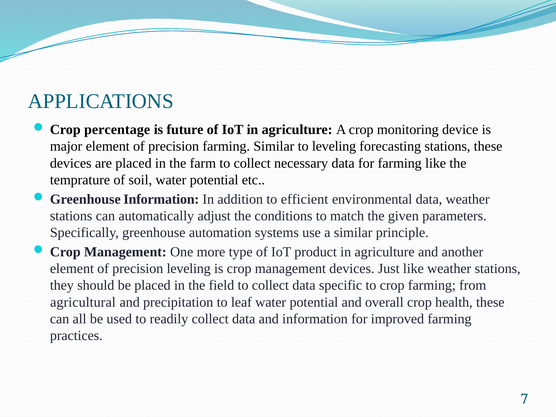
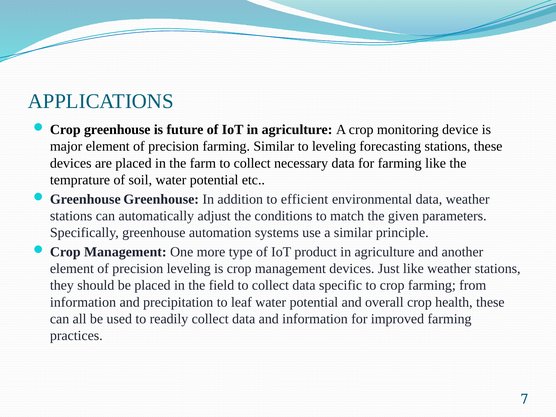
Crop percentage: percentage -> greenhouse (117, 130)
Greenhouse Information: Information -> Greenhouse (161, 199)
agricultural: agricultural -> information (83, 302)
